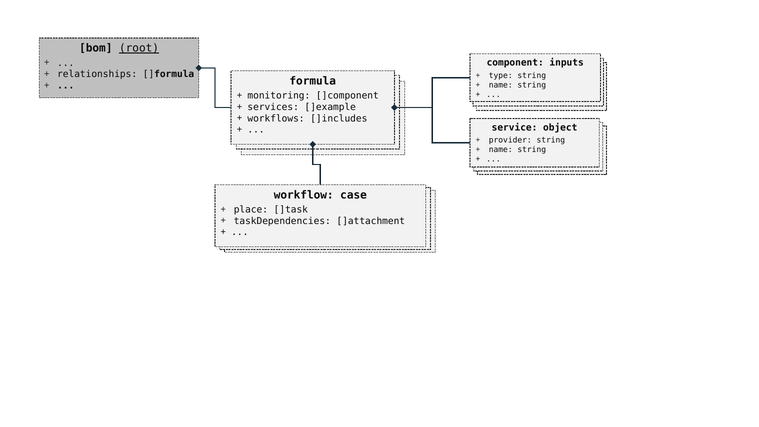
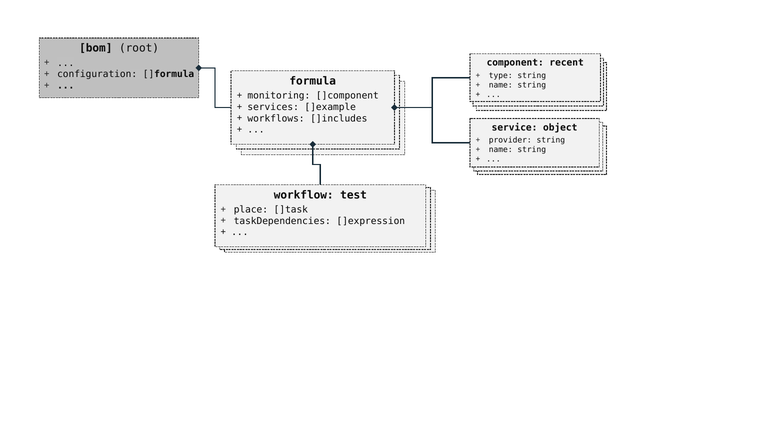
root underline: present -> none (139, 48)
inputs: inputs -> recent (567, 63)
relationships: relationships -> configuration (97, 74)
case: case -> test (354, 195)
]attachment: ]attachment -> ]expression (371, 221)
